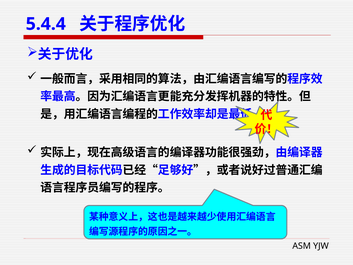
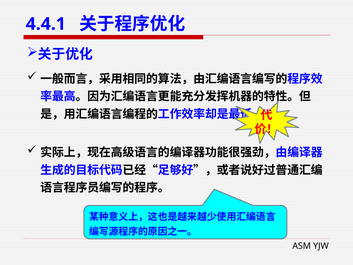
5.4.4: 5.4.4 -> 4.4.1 (46, 24)
